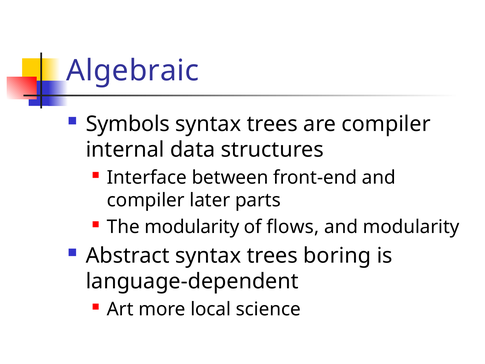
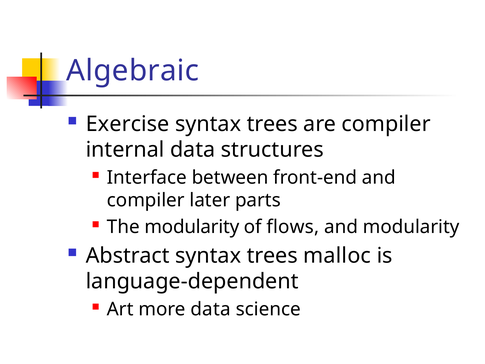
Symbols: Symbols -> Exercise (128, 124)
boring: boring -> malloc (337, 255)
more local: local -> data (211, 309)
